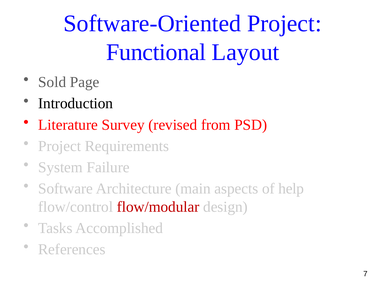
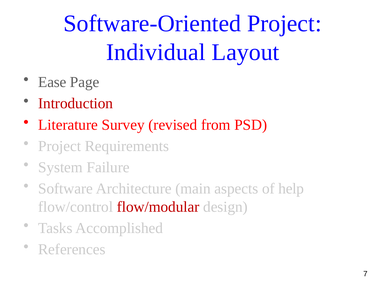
Functional: Functional -> Individual (156, 52)
Sold: Sold -> Ease (52, 82)
Introduction colour: black -> red (76, 104)
